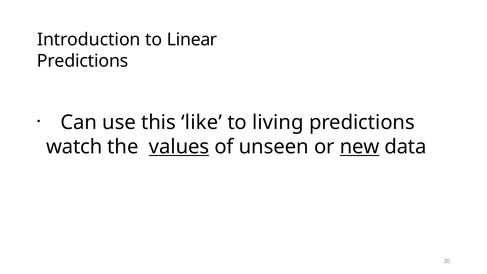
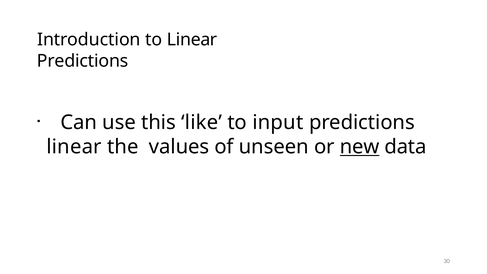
living: living -> input (278, 122)
watch: watch -> linear (74, 147)
values underline: present -> none (179, 147)
